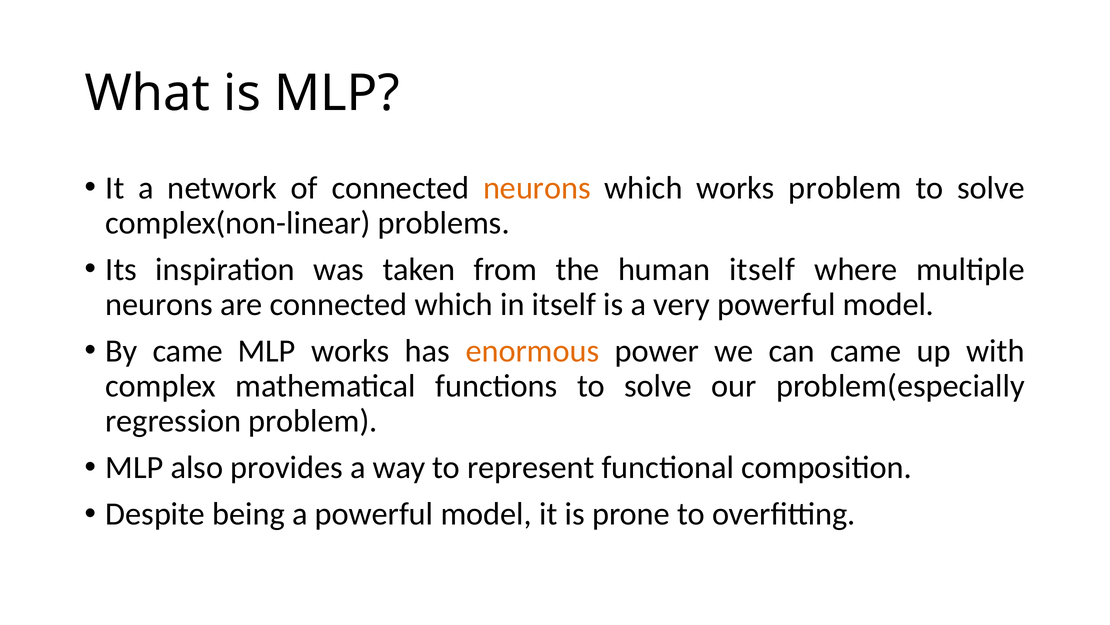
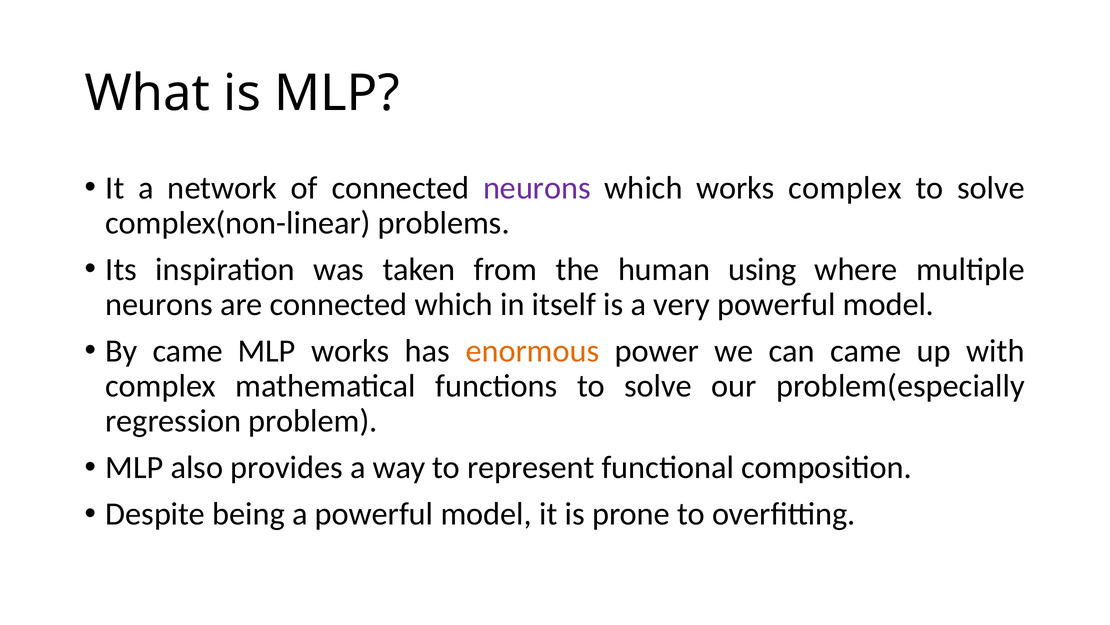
neurons colour: orange -> purple (537, 188)
works problem: problem -> complex (845, 188)
human itself: itself -> using (762, 269)
